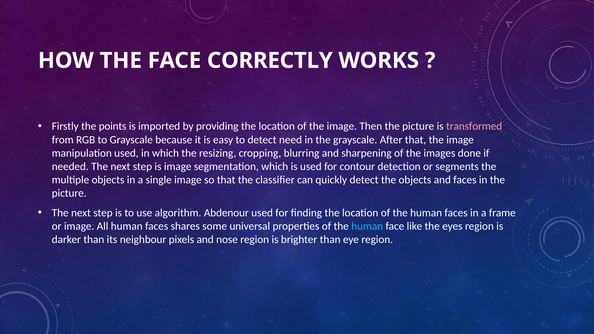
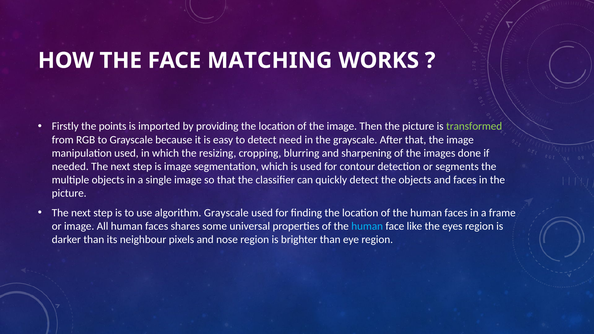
CORRECTLY: CORRECTLY -> MATCHING (270, 61)
transformed colour: pink -> light green (474, 126)
algorithm Abdenour: Abdenour -> Grayscale (226, 213)
